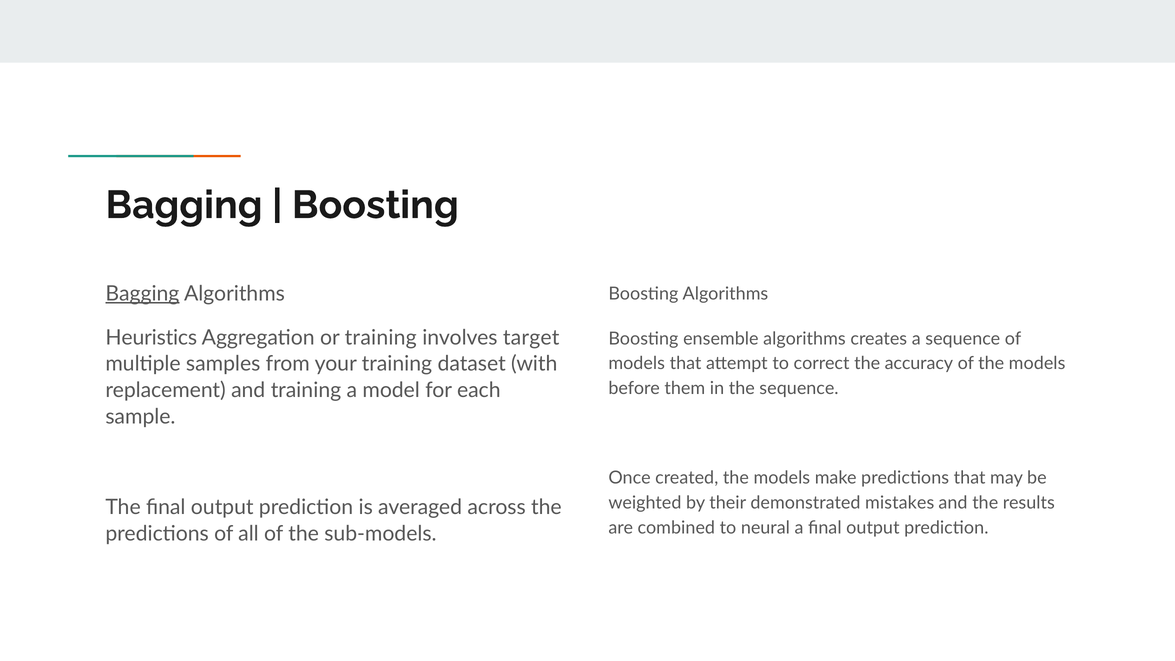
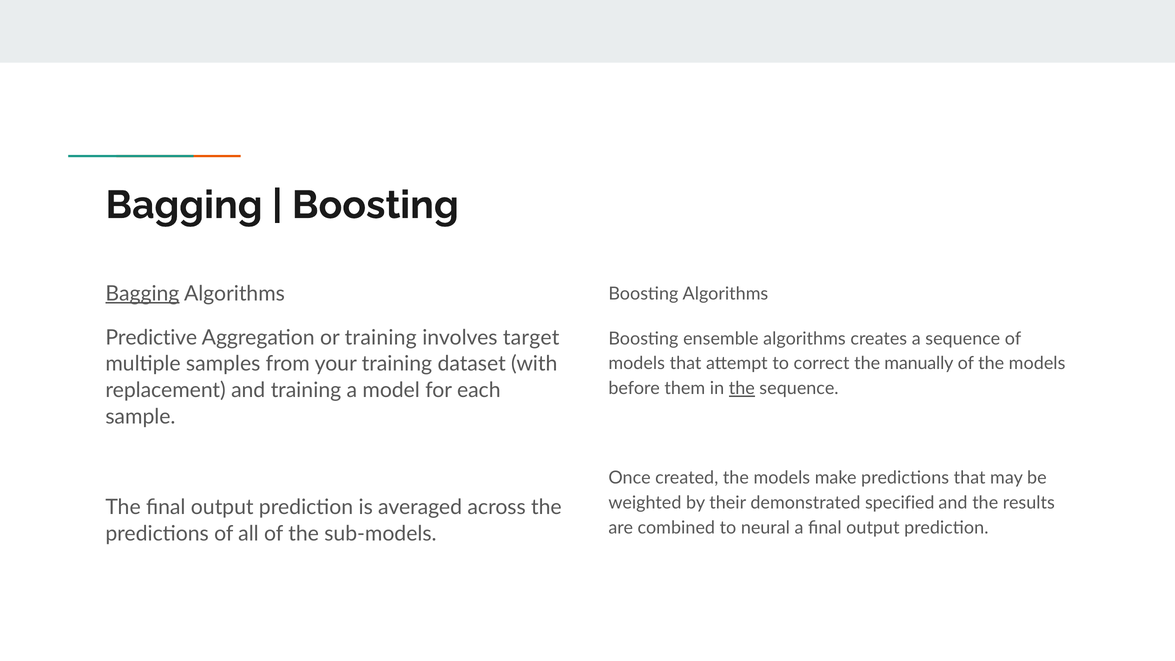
Heuristics: Heuristics -> Predictive (151, 338)
accuracy: accuracy -> manually (919, 364)
the underline: none -> present (742, 389)
mistakes: mistakes -> specified (900, 503)
